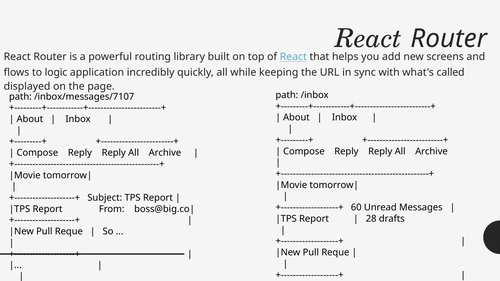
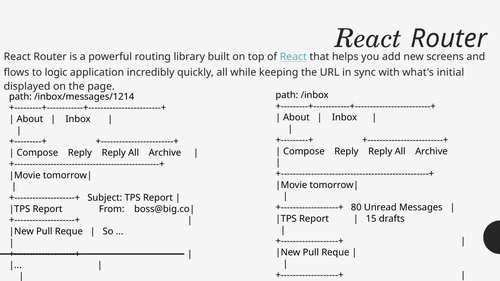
called: called -> initial (450, 73)
/inbox/messages/7107: /inbox/messages/7107 -> /inbox/messages/1214 (84, 97)
60: 60 -> 80 (356, 208)
28: 28 -> 15 (371, 219)
